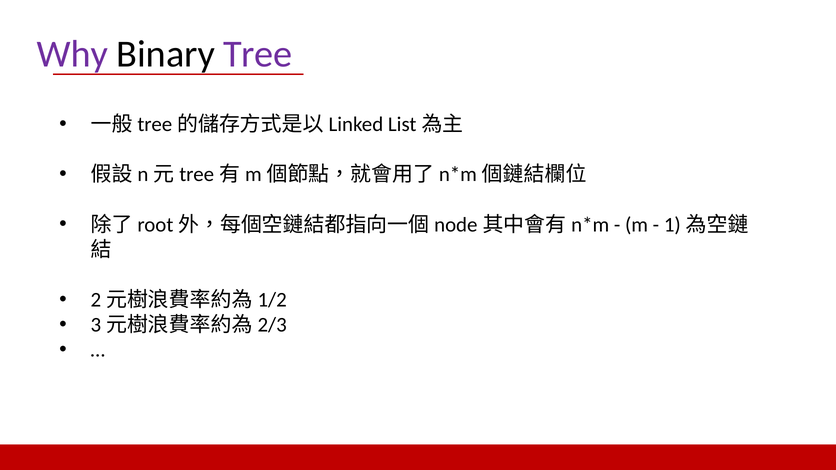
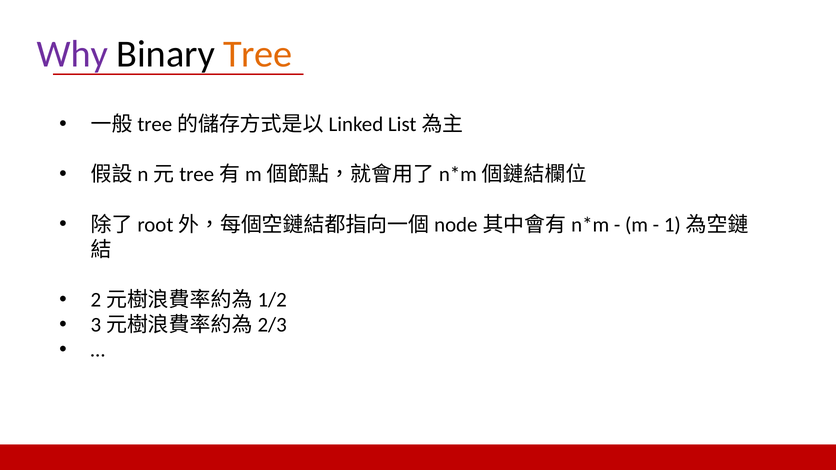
Tree colour: purple -> orange (258, 54)
